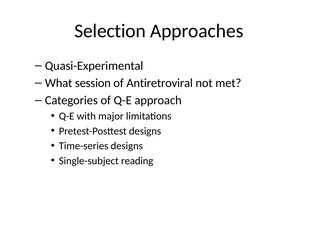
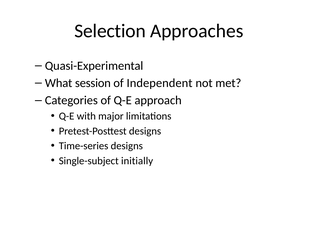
Antiretroviral: Antiretroviral -> Independent (160, 83)
reading: reading -> initially (137, 160)
